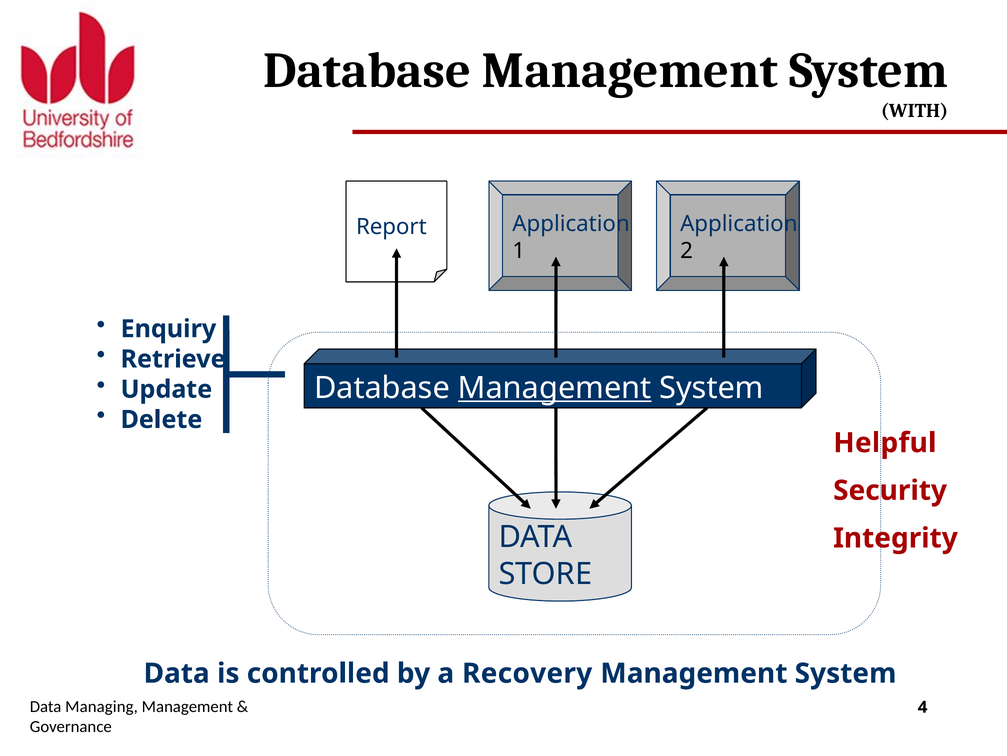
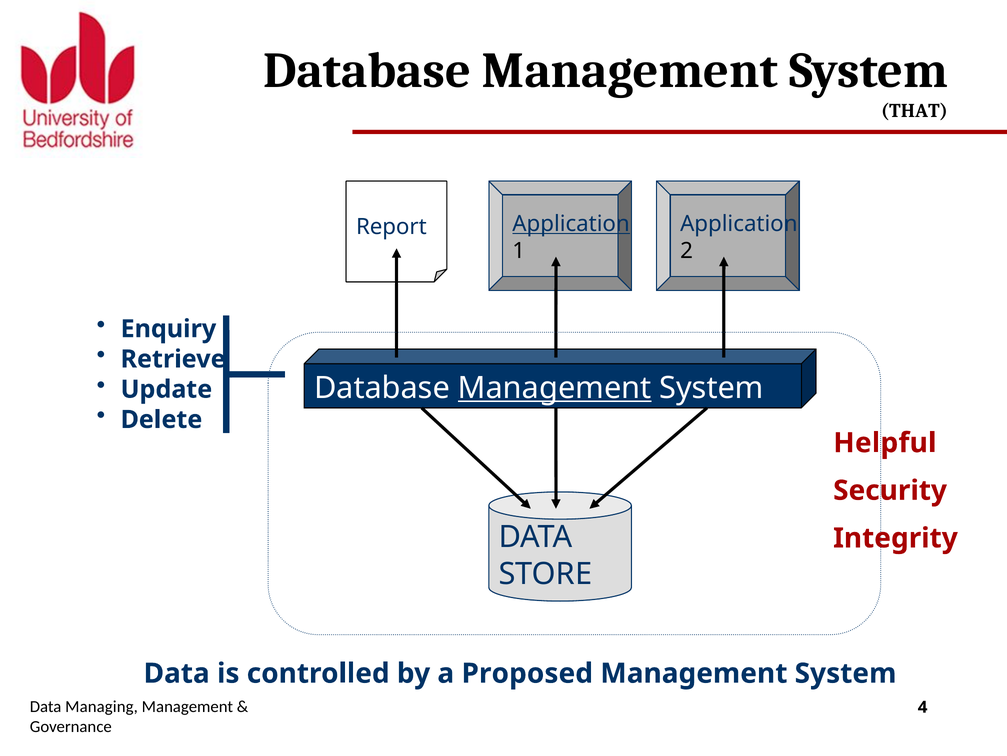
WITH: WITH -> THAT (914, 110)
Application underline: none -> present (571, 224)
Recovery: Recovery -> Proposed (527, 673)
